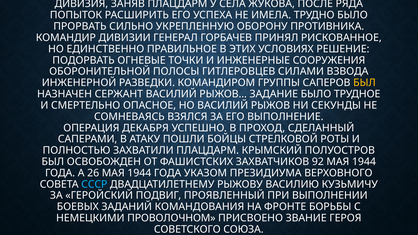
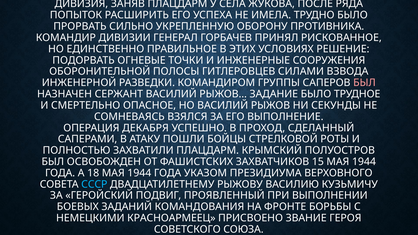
БЫЛ colour: yellow -> pink (364, 83)
92: 92 -> 15 (318, 162)
26: 26 -> 18 (93, 173)
ПРОВОЛОЧНОМ: ПРОВОЛОЧНОМ -> КРАСНОАРМЕЕЦ (171, 218)
